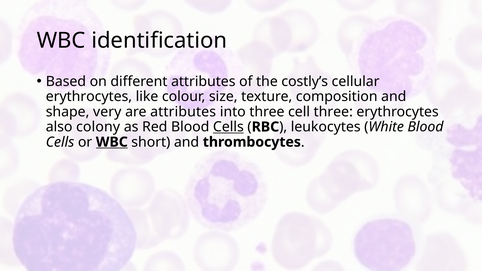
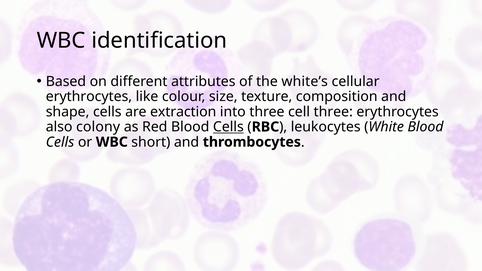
costly’s: costly’s -> white’s (305, 81)
shape very: very -> cells (107, 112)
are attributes: attributes -> extraction (183, 112)
WBC underline: present -> none (112, 142)
